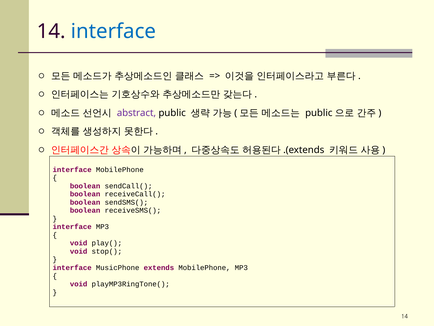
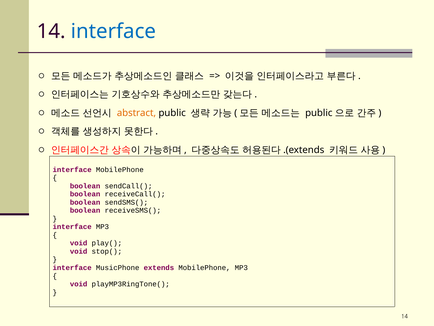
abstract colour: purple -> orange (136, 113)
